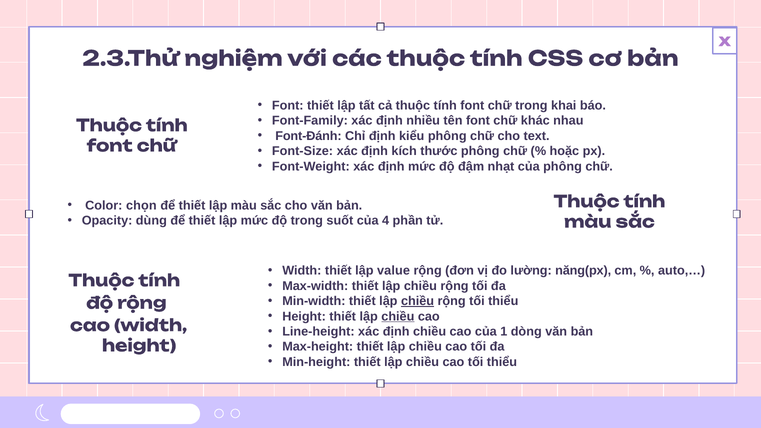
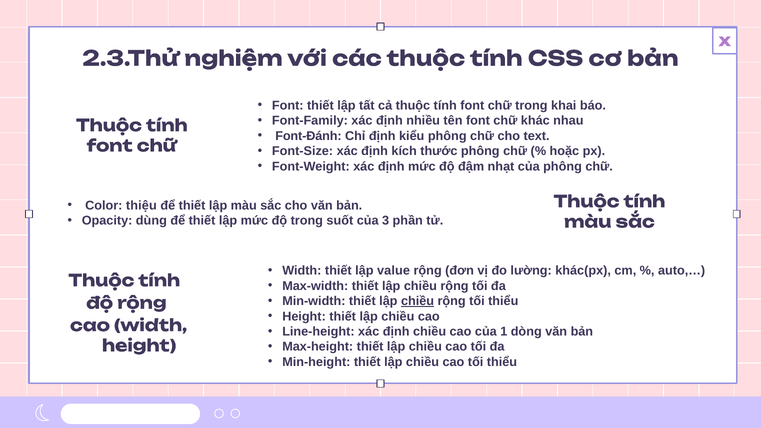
chọn: chọn -> thiệu (141, 205)
4: 4 -> 3 (386, 221)
năng(px: năng(px -> khác(px (583, 271)
chiều underline: present -> none (398, 316)
